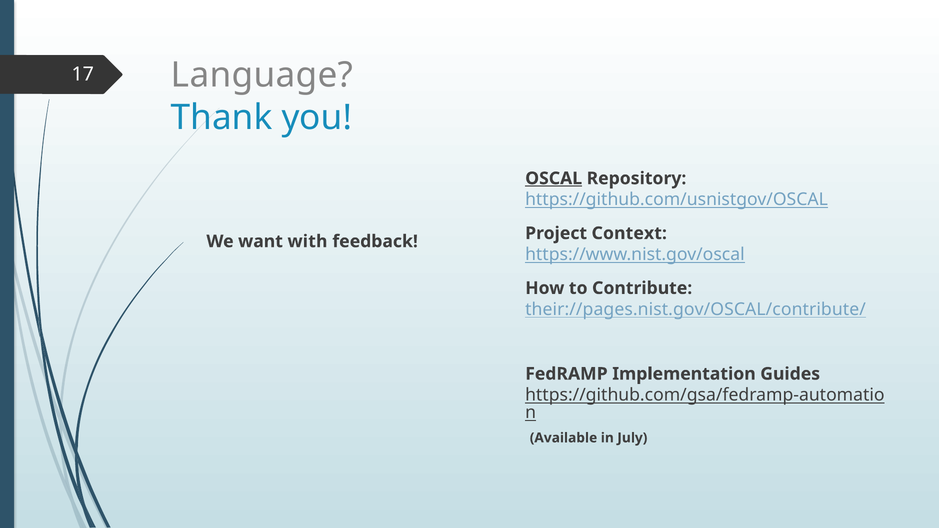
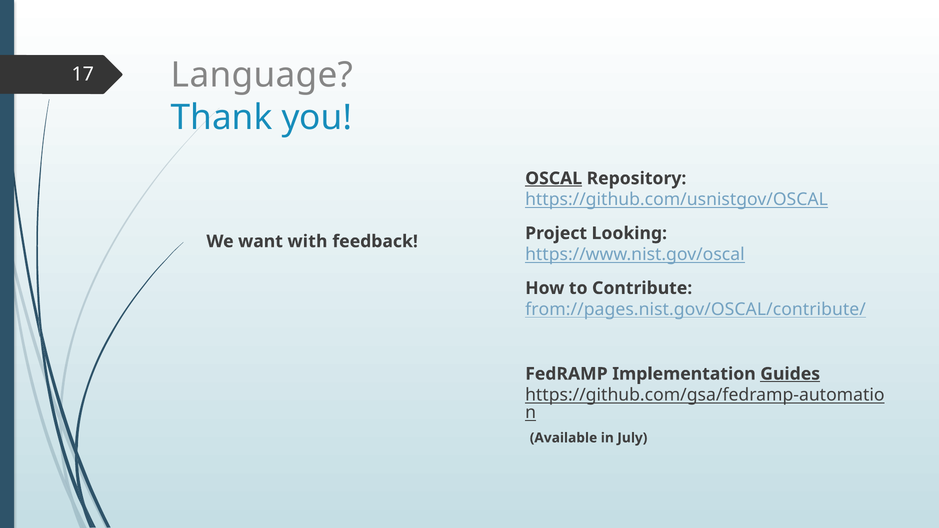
Context: Context -> Looking (629, 233)
their://pages.nist.gov/OSCAL/contribute/: their://pages.nist.gov/OSCAL/contribute/ -> from://pages.nist.gov/OSCAL/contribute/ (696, 309)
Guides underline: none -> present (790, 374)
